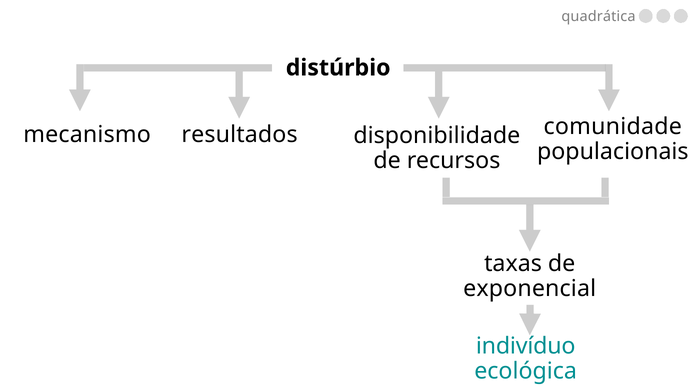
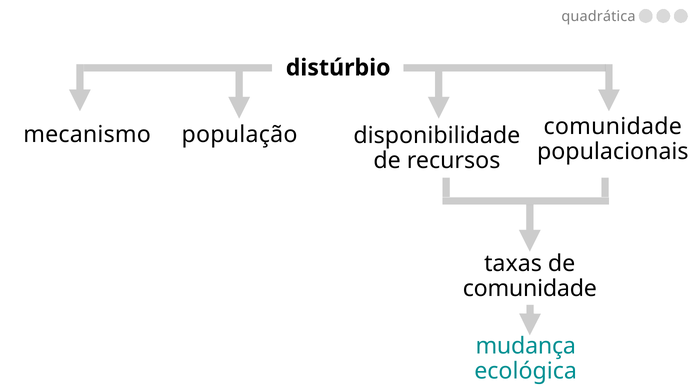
resultados: resultados -> população (240, 135)
exponencial: exponencial -> comunidade (530, 288)
indivíduo: indivíduo -> mudança (526, 346)
